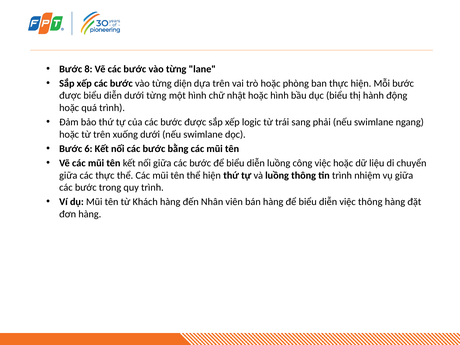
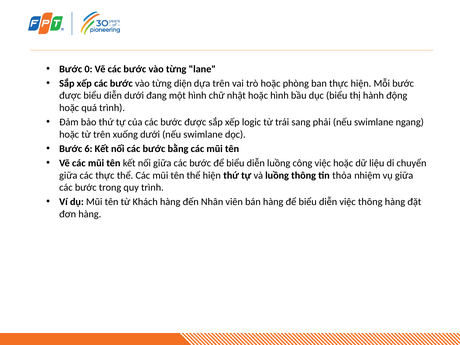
8: 8 -> 0 (88, 69)
dưới từng: từng -> đang (156, 96)
tin trình: trình -> thỏa (342, 175)
